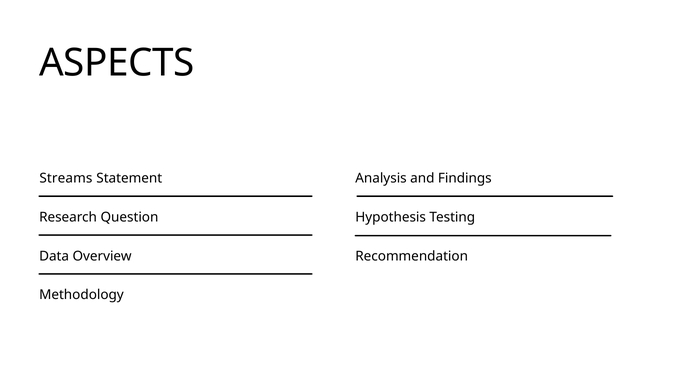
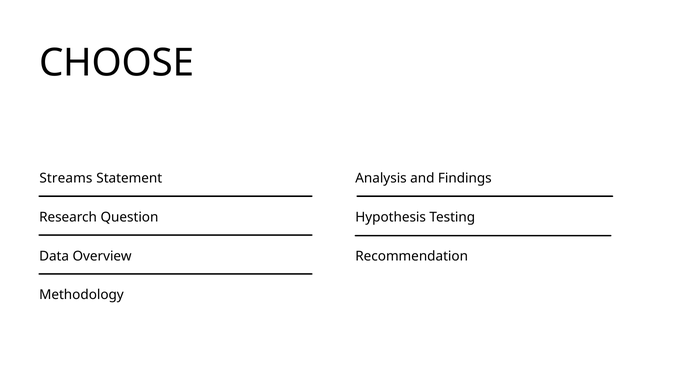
ASPECTS: ASPECTS -> CHOOSE (117, 63)
